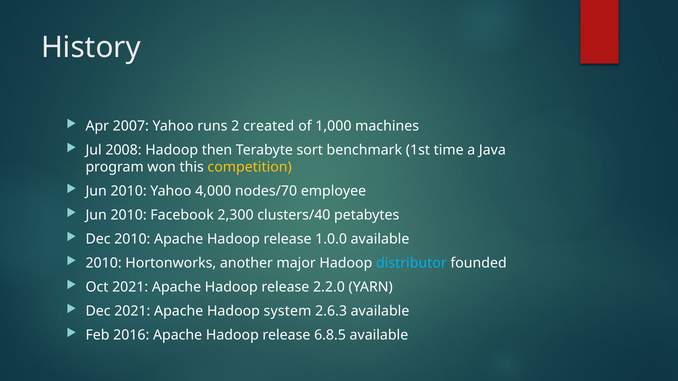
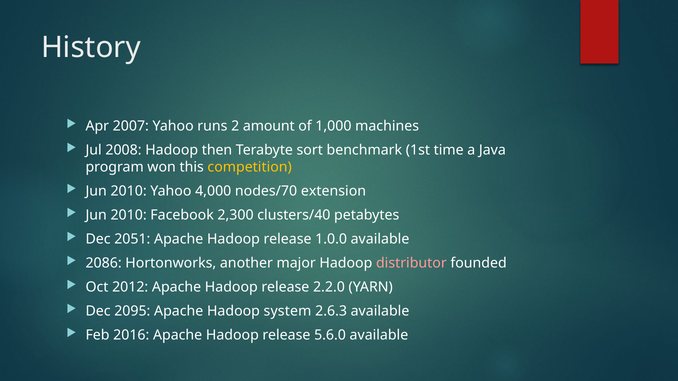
created: created -> amount (269, 126)
employee: employee -> extension (334, 191)
Dec 2010: 2010 -> 2051 (132, 239)
2010: 2010 -> 2086 (104, 263)
distributor colour: light blue -> pink (411, 263)
Oct 2021: 2021 -> 2012 (130, 287)
Dec 2021: 2021 -> 2095 (132, 311)
6.8.5: 6.8.5 -> 5.6.0 (330, 335)
